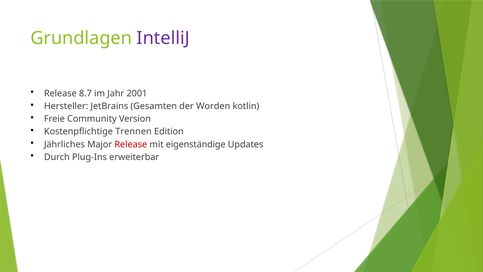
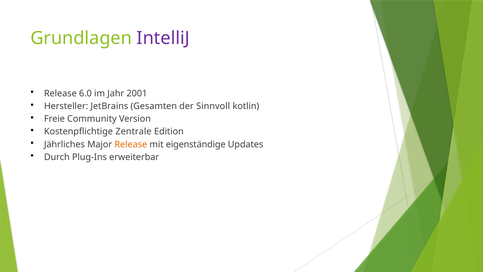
8.7: 8.7 -> 6.0 (85, 93)
Worden: Worden -> Sinnvoll (213, 106)
Trennen: Trennen -> Zentrale (133, 132)
Release colour: red -> orange (131, 144)
